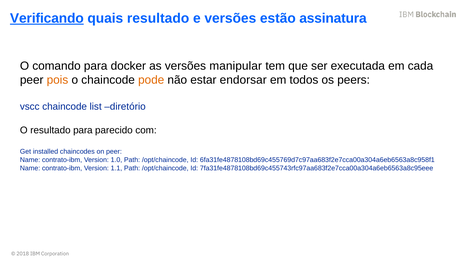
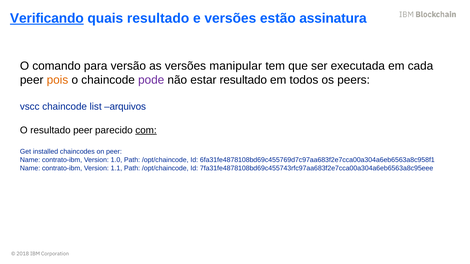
docker: docker -> versão (128, 66)
pode colour: orange -> purple (151, 80)
estar endorsar: endorsar -> resultado (243, 80)
diretório: diretório -> arquivos (125, 107)
resultado para: para -> peer (83, 130)
com underline: none -> present (146, 130)
